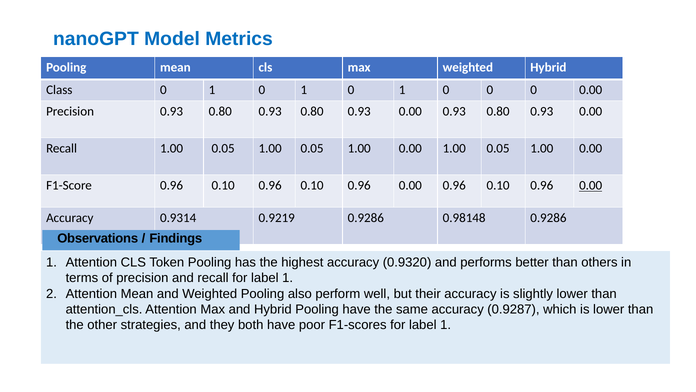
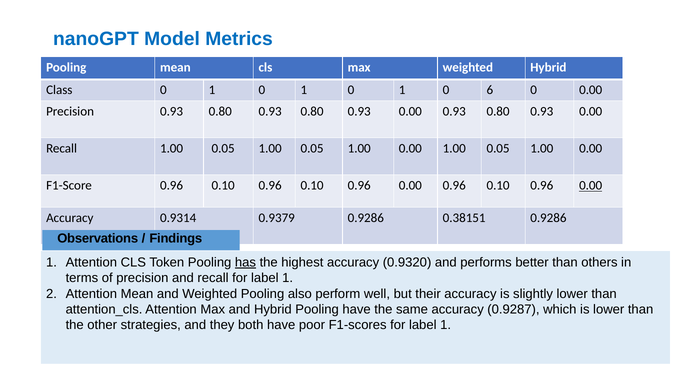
1 0 0: 0 -> 6 (490, 90)
0.9219: 0.9219 -> 0.9379 (277, 218)
0.98148: 0.98148 -> 0.38151 (464, 218)
has underline: none -> present (245, 262)
